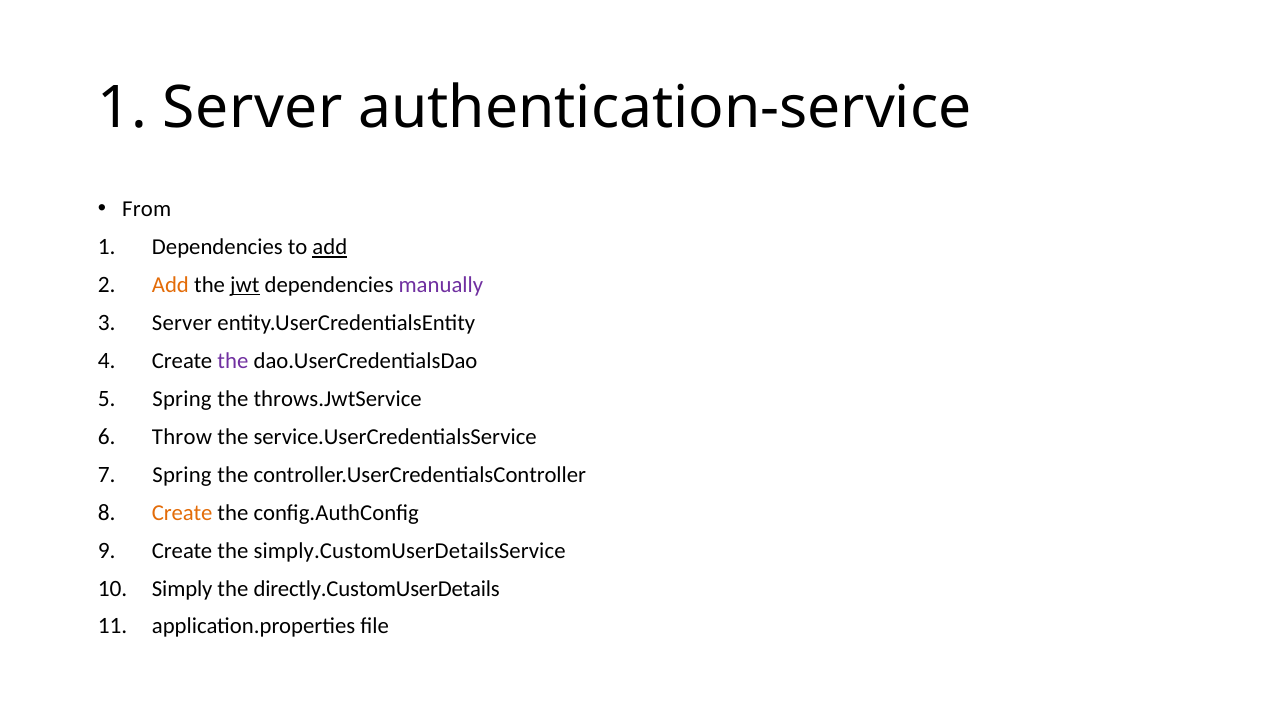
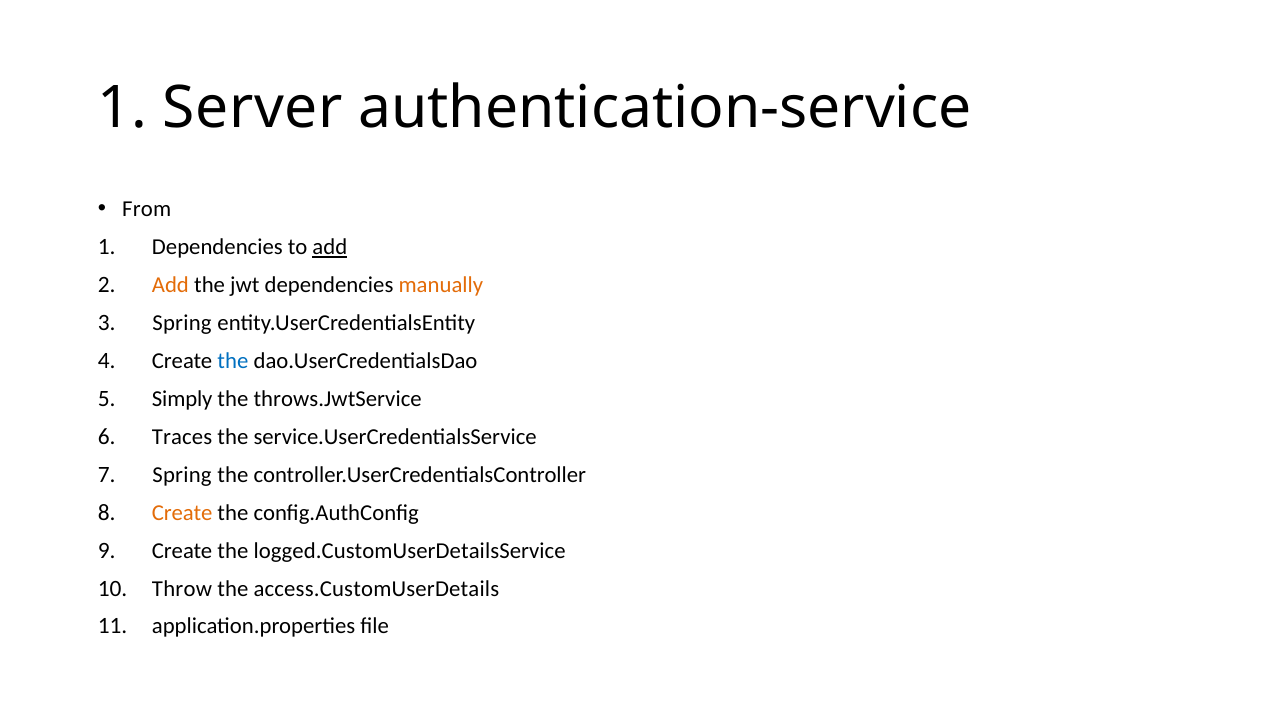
jwt underline: present -> none (245, 285)
manually colour: purple -> orange (441, 285)
Server: Server -> Spring (182, 323)
the colour: purple -> blue (233, 361)
Spring: Spring -> Simply (182, 399)
Throw: Throw -> Traces (182, 437)
simply.CustomUserDetailsService: simply.CustomUserDetailsService -> logged.CustomUserDetailsService (410, 550)
Simply: Simply -> Throw (182, 588)
directly.CustomUserDetails: directly.CustomUserDetails -> access.CustomUserDetails (376, 588)
